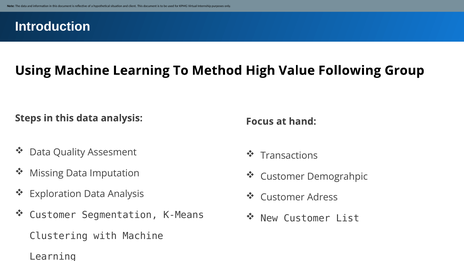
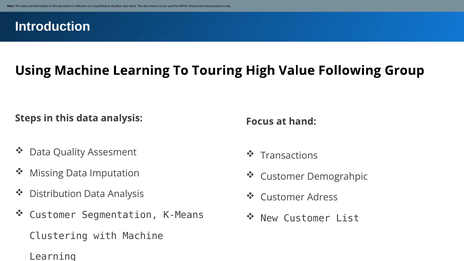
Method: Method -> Touring (217, 71)
Exploration: Exploration -> Distribution (56, 194)
